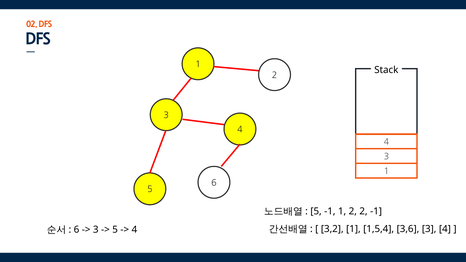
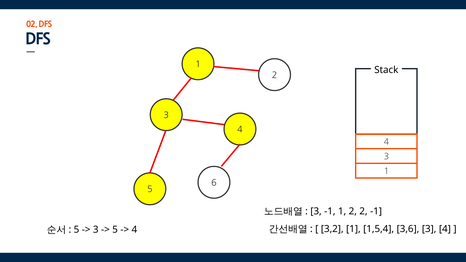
5: 5 -> 3 (316, 211)
6: 6 -> 5 (76, 230)
